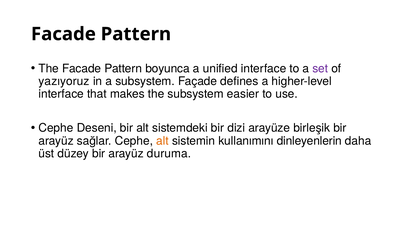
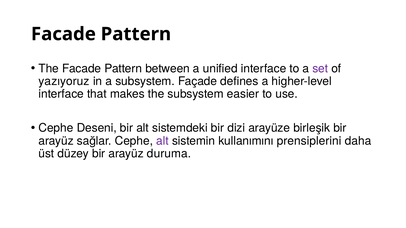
boyunca: boyunca -> between (168, 69)
alt colour: orange -> purple (162, 141)
dinleyenlerin: dinleyenlerin -> prensiplerini (309, 141)
